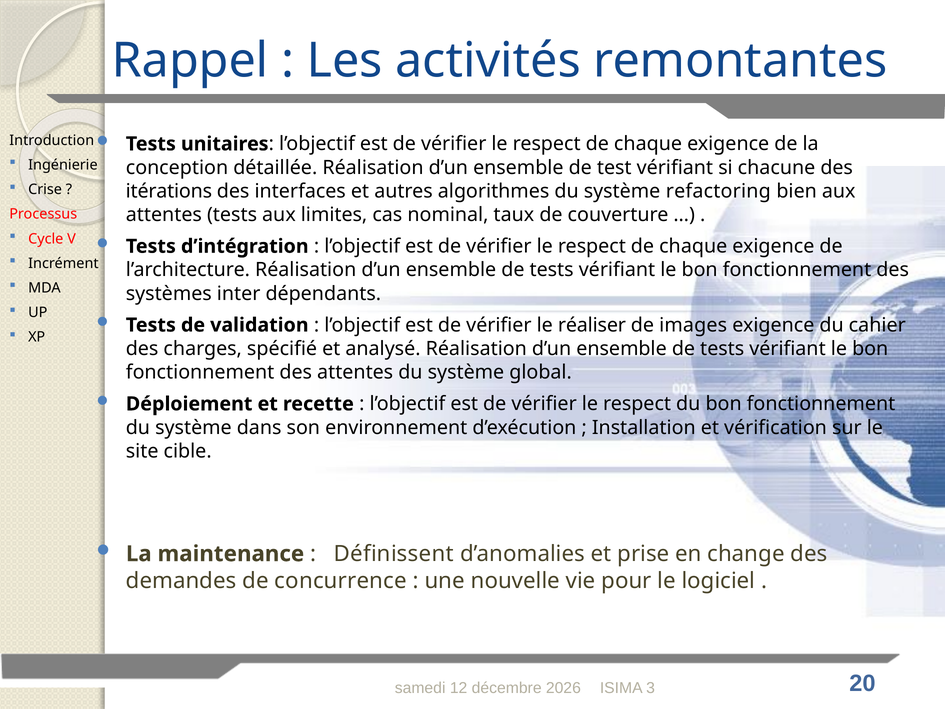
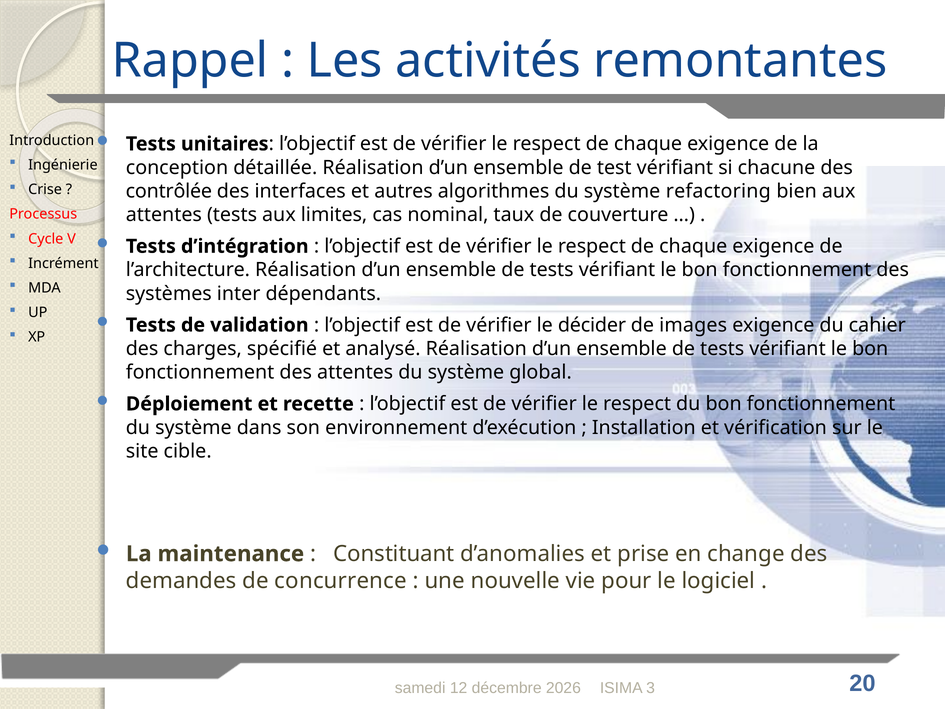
itérations: itérations -> contrôlée (169, 191)
réaliser: réaliser -> décider (592, 325)
Définissent: Définissent -> Constituant (394, 554)
